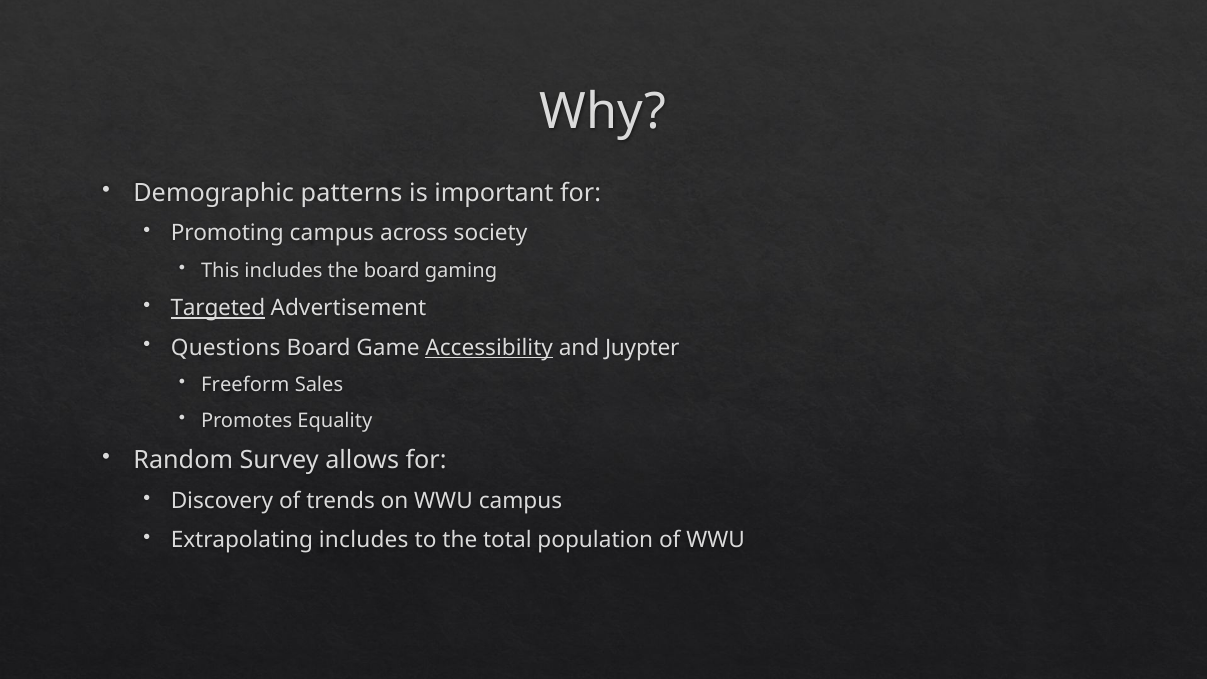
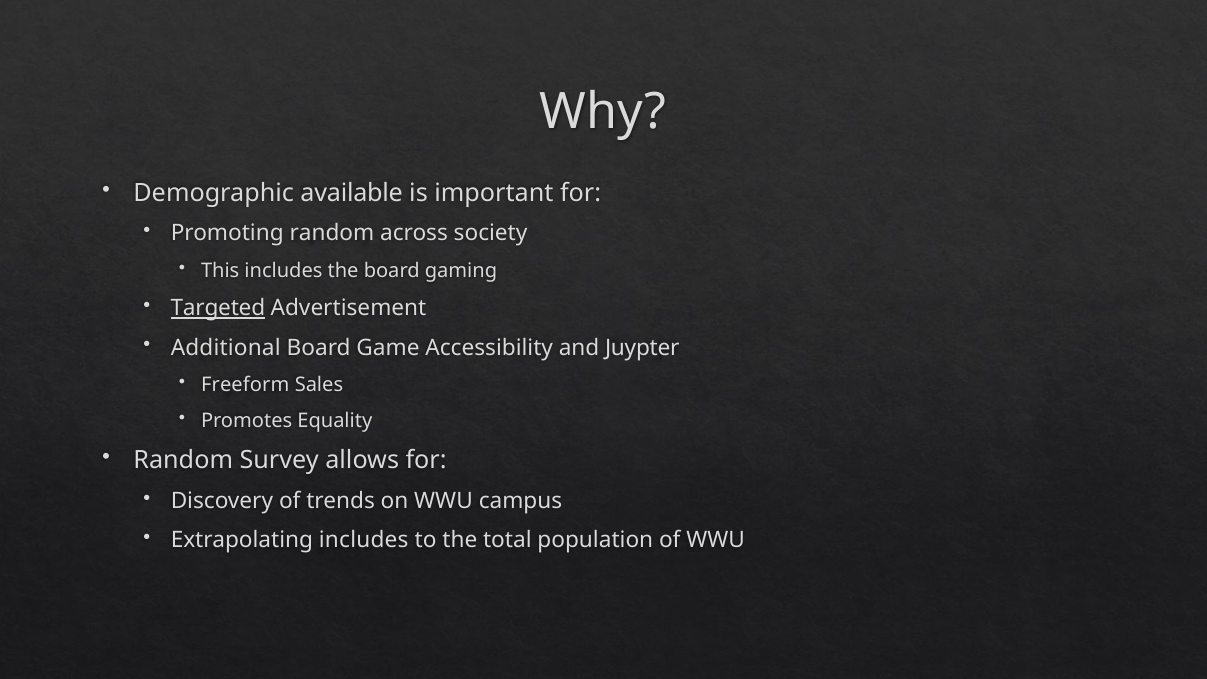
patterns: patterns -> available (352, 193)
Promoting campus: campus -> random (332, 233)
Questions: Questions -> Additional (226, 348)
Accessibility underline: present -> none (489, 348)
